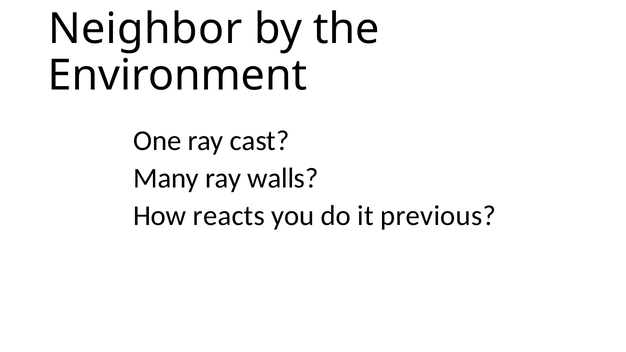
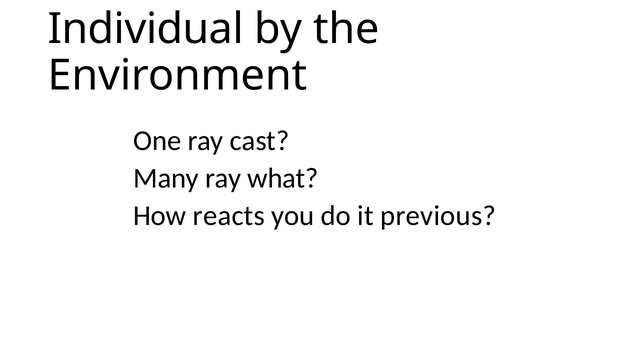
Neighbor: Neighbor -> Individual (146, 29)
walls: walls -> what (283, 178)
